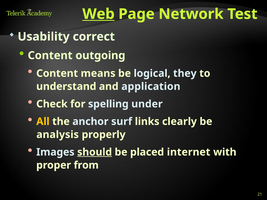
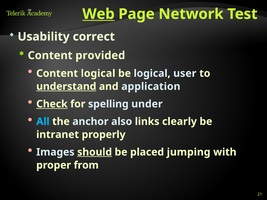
outgoing: outgoing -> provided (100, 56)
Content means: means -> logical (98, 73)
they: they -> user (185, 73)
understand underline: none -> present (66, 87)
Check underline: none -> present (52, 104)
All colour: yellow -> light blue (43, 122)
surf: surf -> also (122, 122)
analysis: analysis -> intranet (58, 135)
internet: internet -> jumping (189, 152)
